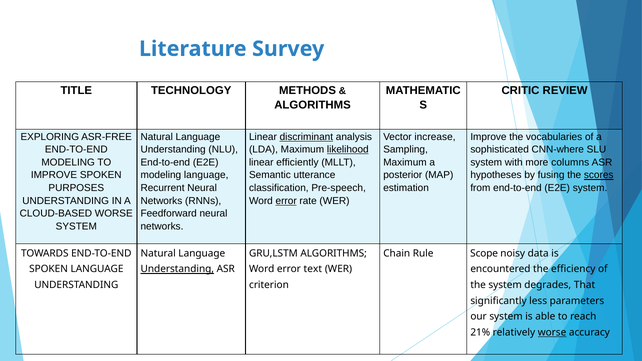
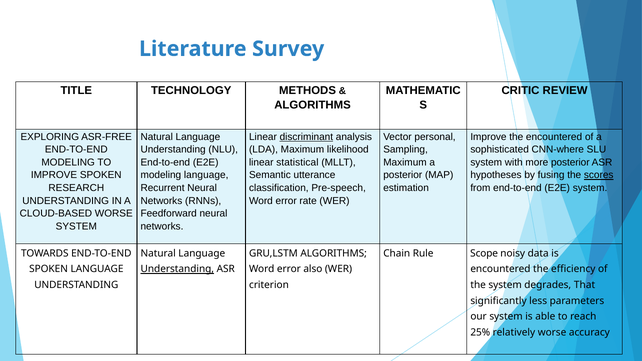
increase: increase -> personal (435, 137)
the vocabularies: vocabularies -> encountered (554, 137)
likelihood underline: present -> none (348, 150)
efficiently: efficiently -> statistical (297, 162)
more columns: columns -> posterior (570, 162)
PURPOSES: PURPOSES -> RESEARCH (76, 188)
error underline: present -> none (286, 201)
text: text -> also (313, 269)
21%: 21% -> 25% (480, 332)
worse underline: present -> none (552, 332)
